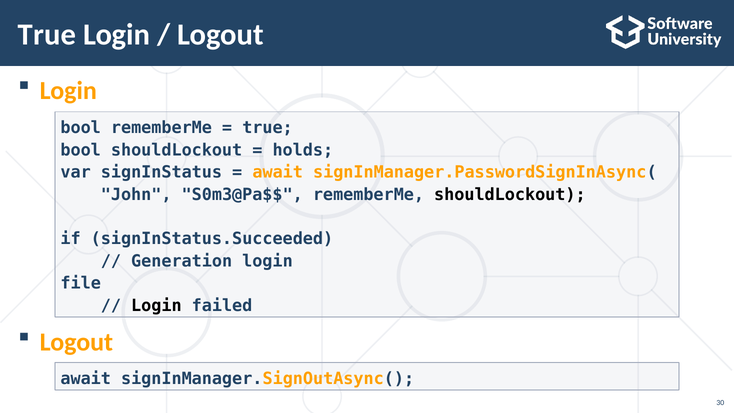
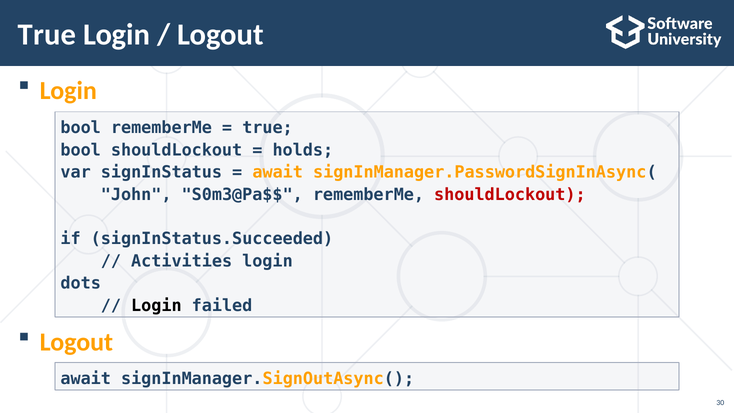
shouldLockout colour: black -> red (510, 194)
Generation: Generation -> Activities (182, 261)
file: file -> dots (81, 283)
